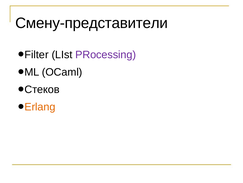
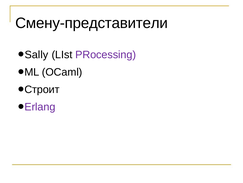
Filter: Filter -> Sally (36, 54)
Стеков: Стеков -> Строит (42, 89)
Erlang colour: orange -> purple (40, 107)
